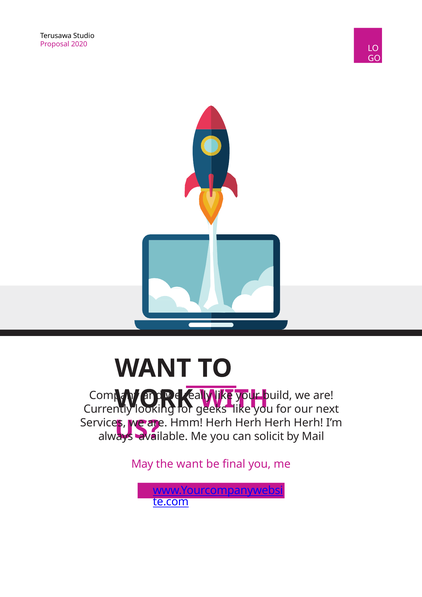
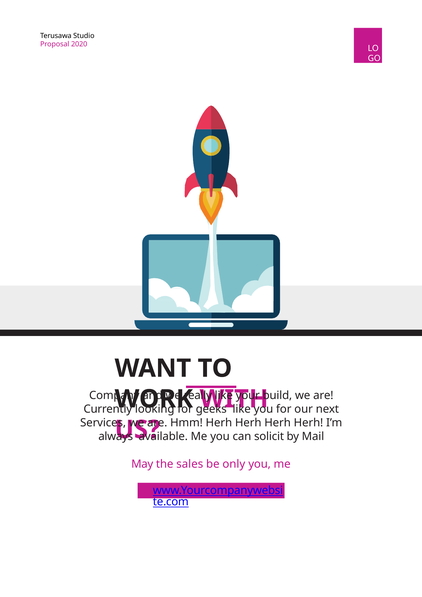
the want: want -> sales (190, 464)
final: final -> only (234, 464)
